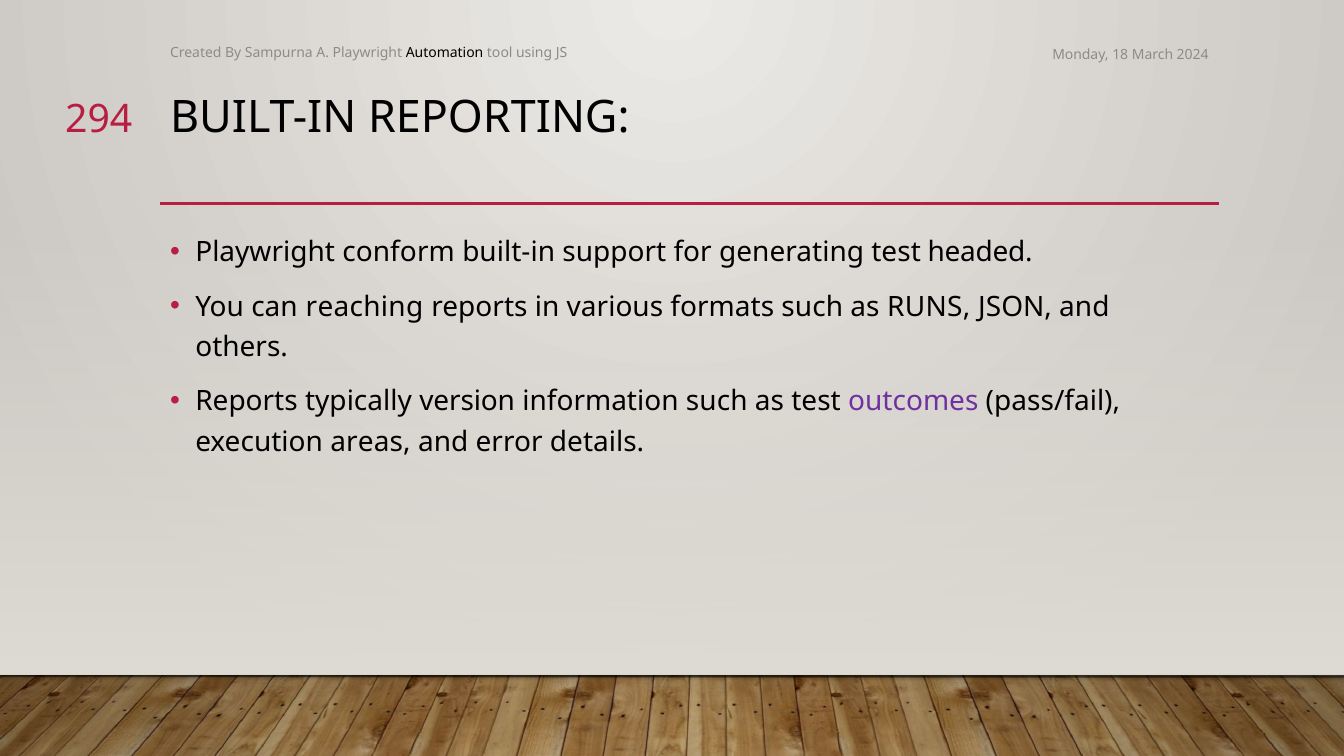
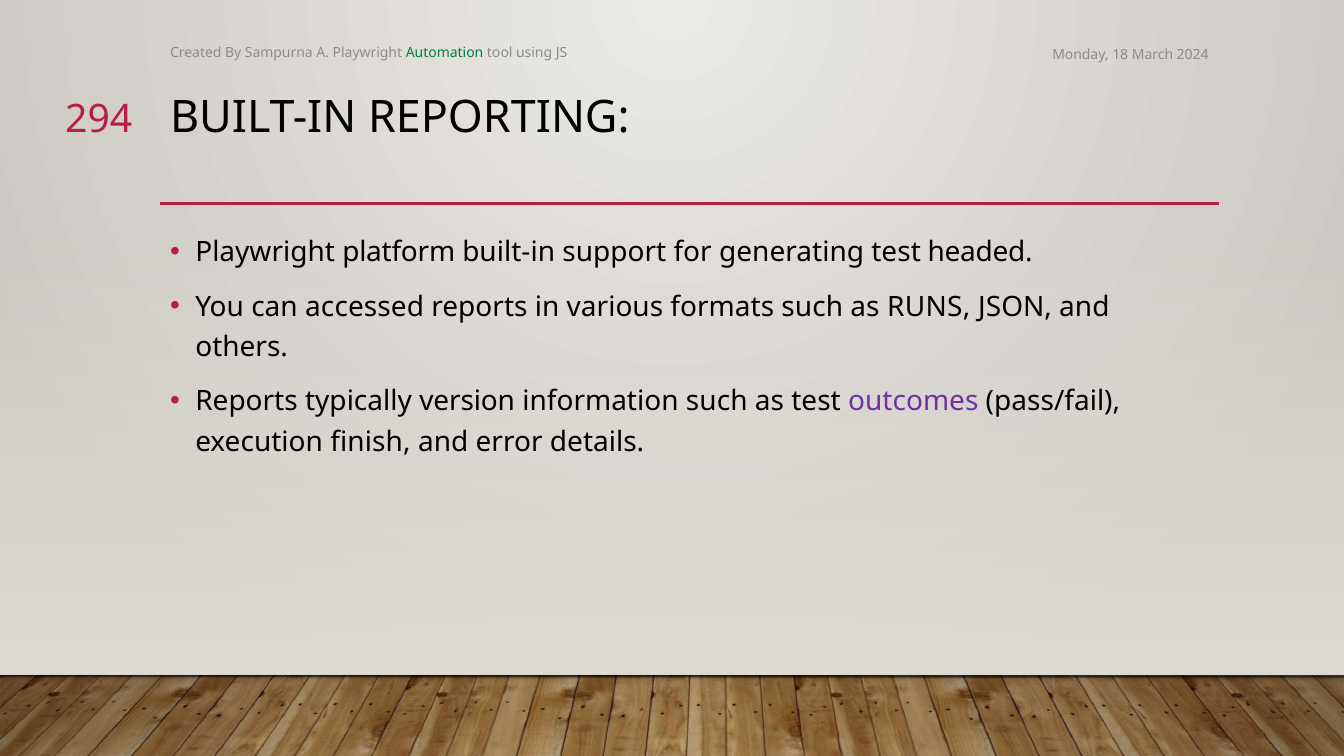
Automation colour: black -> green (445, 53)
conform: conform -> platform (399, 253)
reaching: reaching -> accessed (365, 307)
areas: areas -> finish (371, 442)
